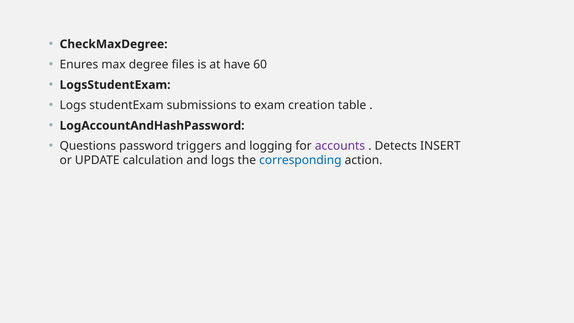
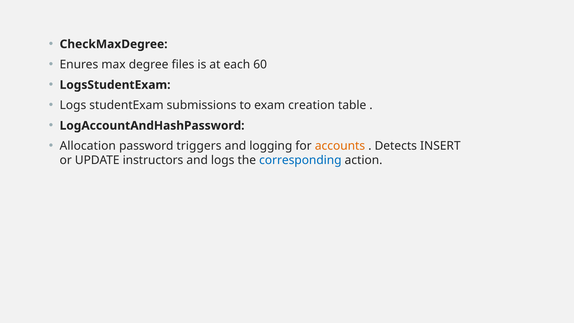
have: have -> each (237, 65)
Questions: Questions -> Allocation (88, 146)
accounts colour: purple -> orange (340, 146)
calculation: calculation -> instructors (153, 160)
